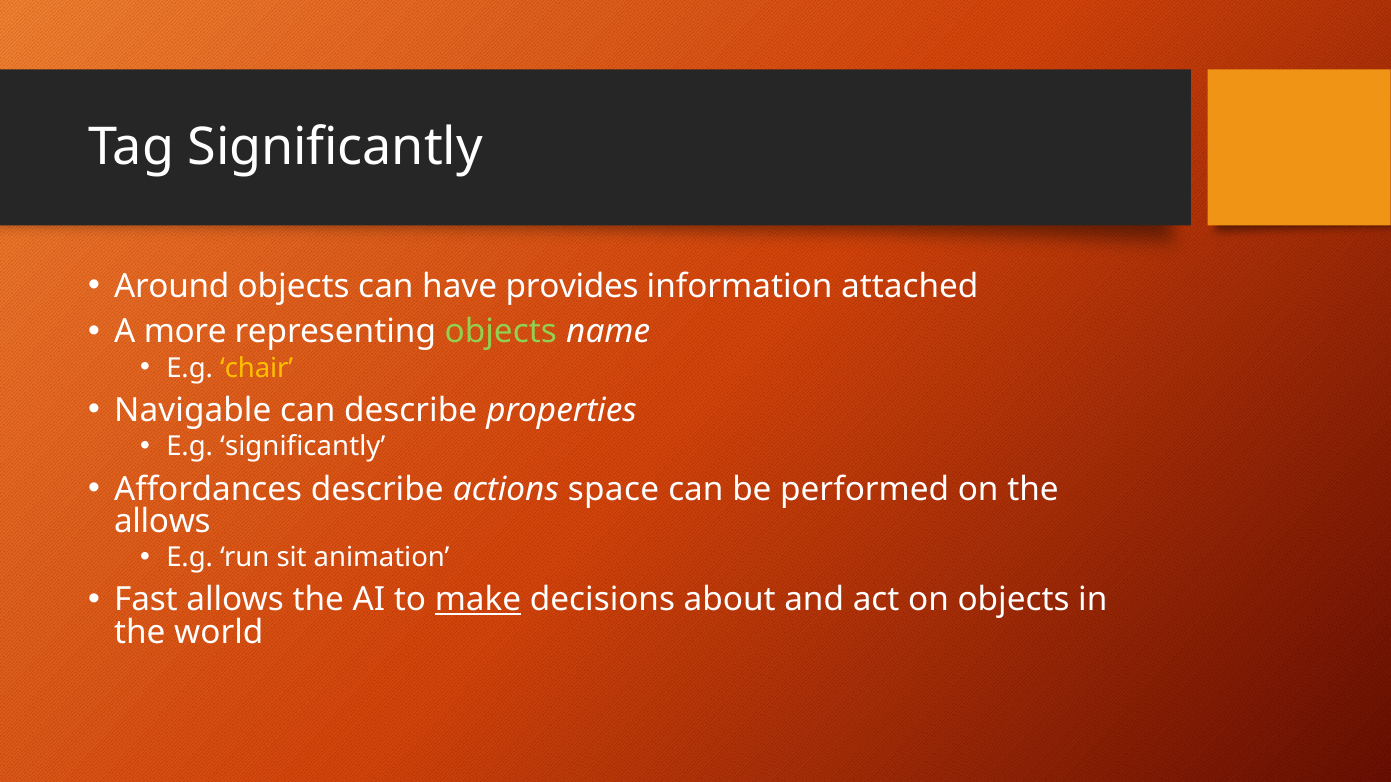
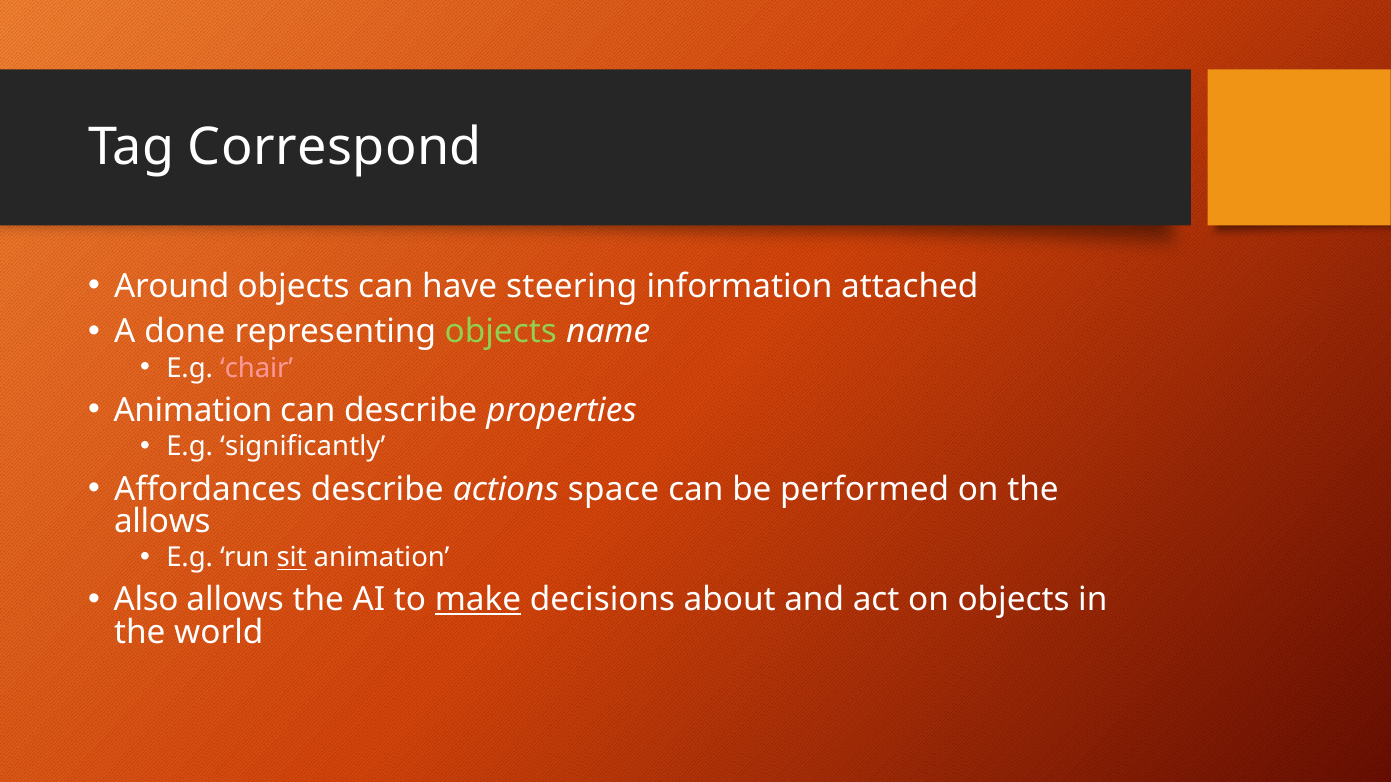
Tag Significantly: Significantly -> Correspond (335, 147)
provides: provides -> steering (572, 287)
more: more -> done (185, 332)
chair colour: yellow -> pink (257, 368)
Navigable: Navigable -> Animation (193, 411)
sit underline: none -> present (292, 558)
Fast: Fast -> Also (146, 600)
